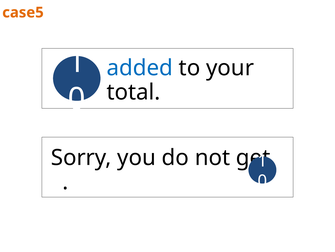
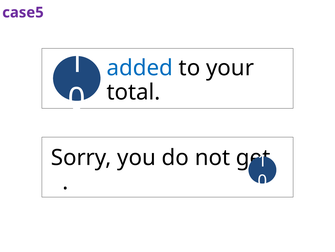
case5 colour: orange -> purple (23, 12)
